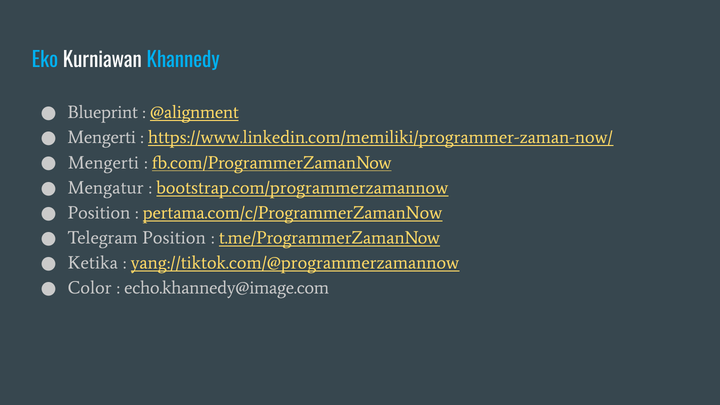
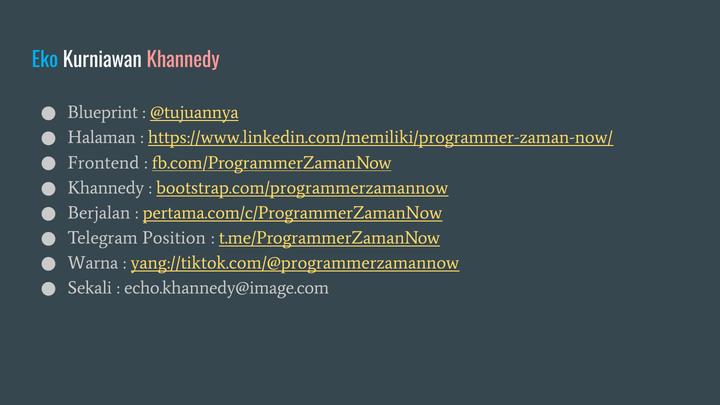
Khannedy colour: light blue -> pink (183, 60)
@alignment: @alignment -> @tujuannya (194, 112)
Mengerti: Mengerti -> Halaman (102, 137)
Mengerti: Mengerti -> Frontend (103, 163)
Mengatur: Mengatur -> Khannedy (106, 188)
Position: Position -> Berjalan (99, 213)
Ketika: Ketika -> Warna (93, 263)
Color: Color -> Sekali (90, 288)
